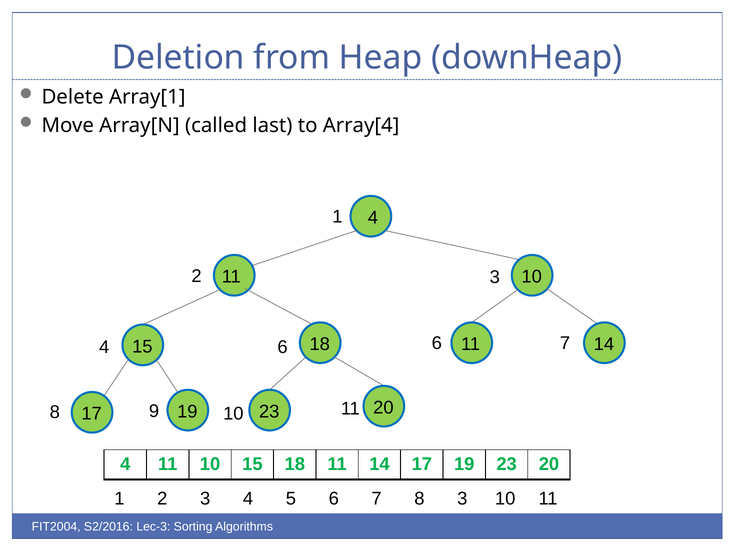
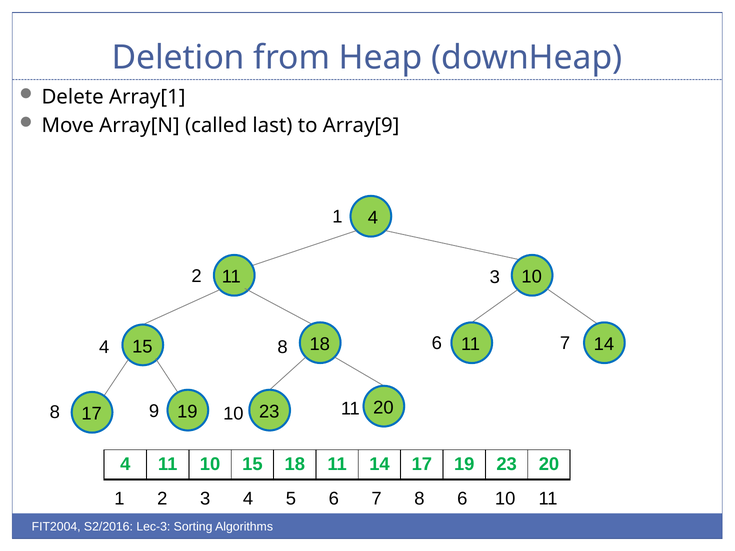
Array[4: Array[4 -> Array[9 (361, 126)
4 6: 6 -> 8 (283, 348)
7 8 3: 3 -> 6 (462, 499)
